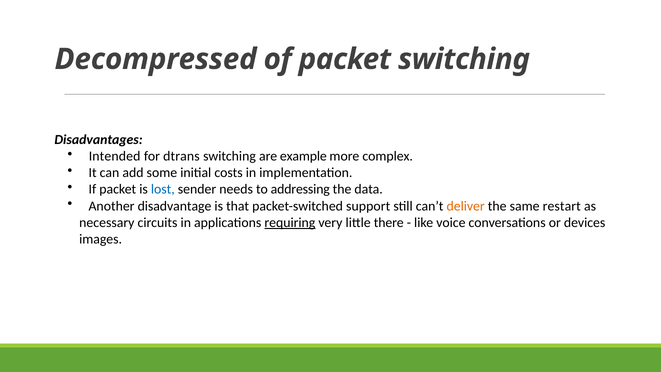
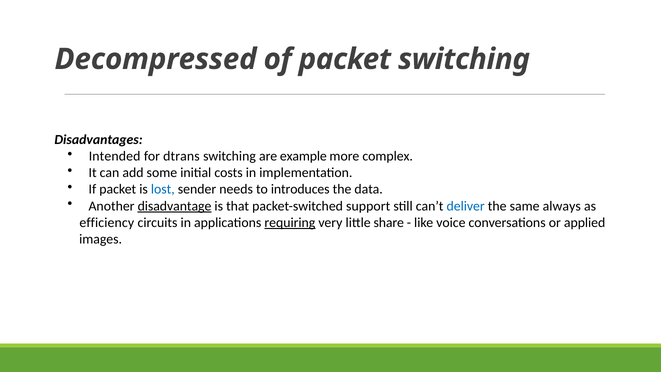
addressing: addressing -> introduces (300, 189)
disadvantage underline: none -> present (175, 206)
deliver colour: orange -> blue (466, 206)
restart: restart -> always (562, 206)
necessary: necessary -> efficiency (107, 222)
there: there -> share (389, 222)
devices: devices -> applied (585, 222)
